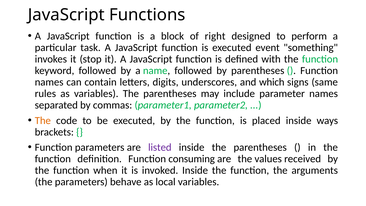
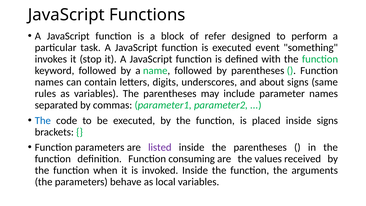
right: right -> refer (215, 36)
which: which -> about (272, 82)
The colour: orange -> blue (43, 120)
inside ways: ways -> signs (327, 120)
